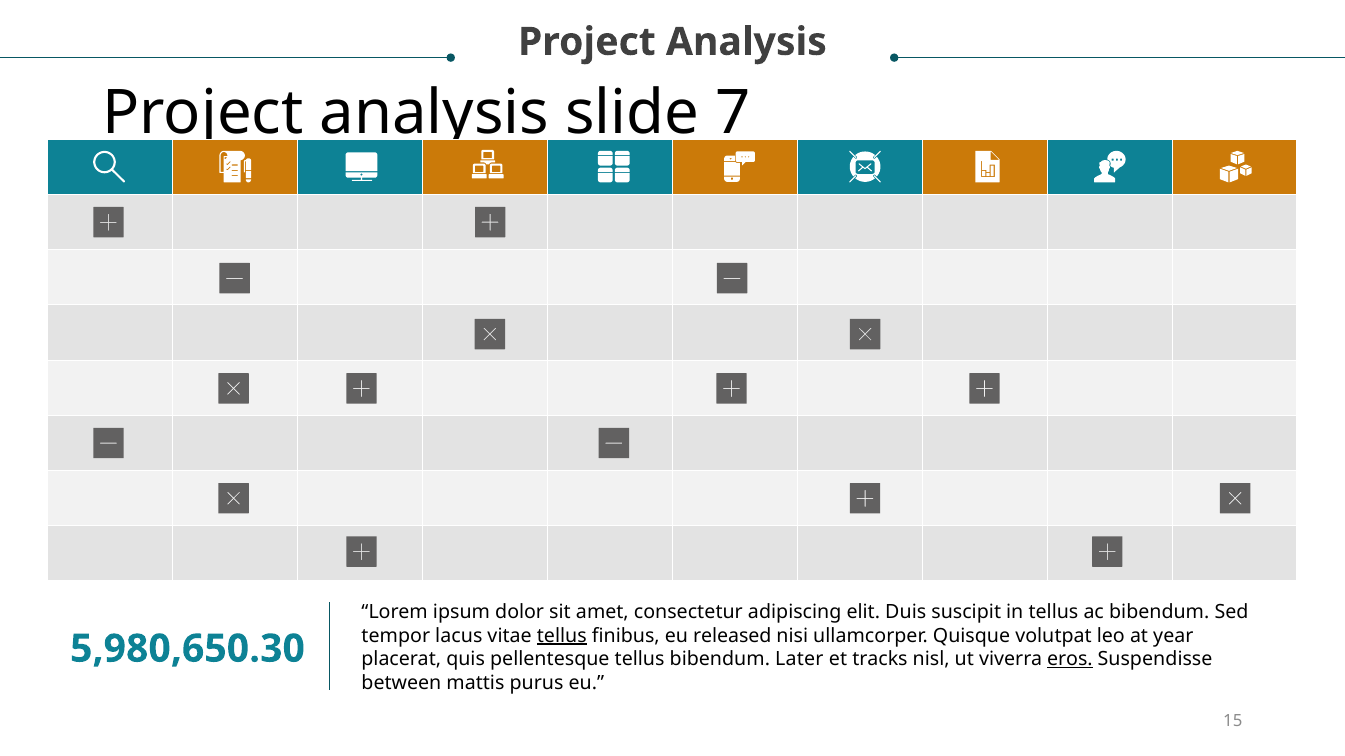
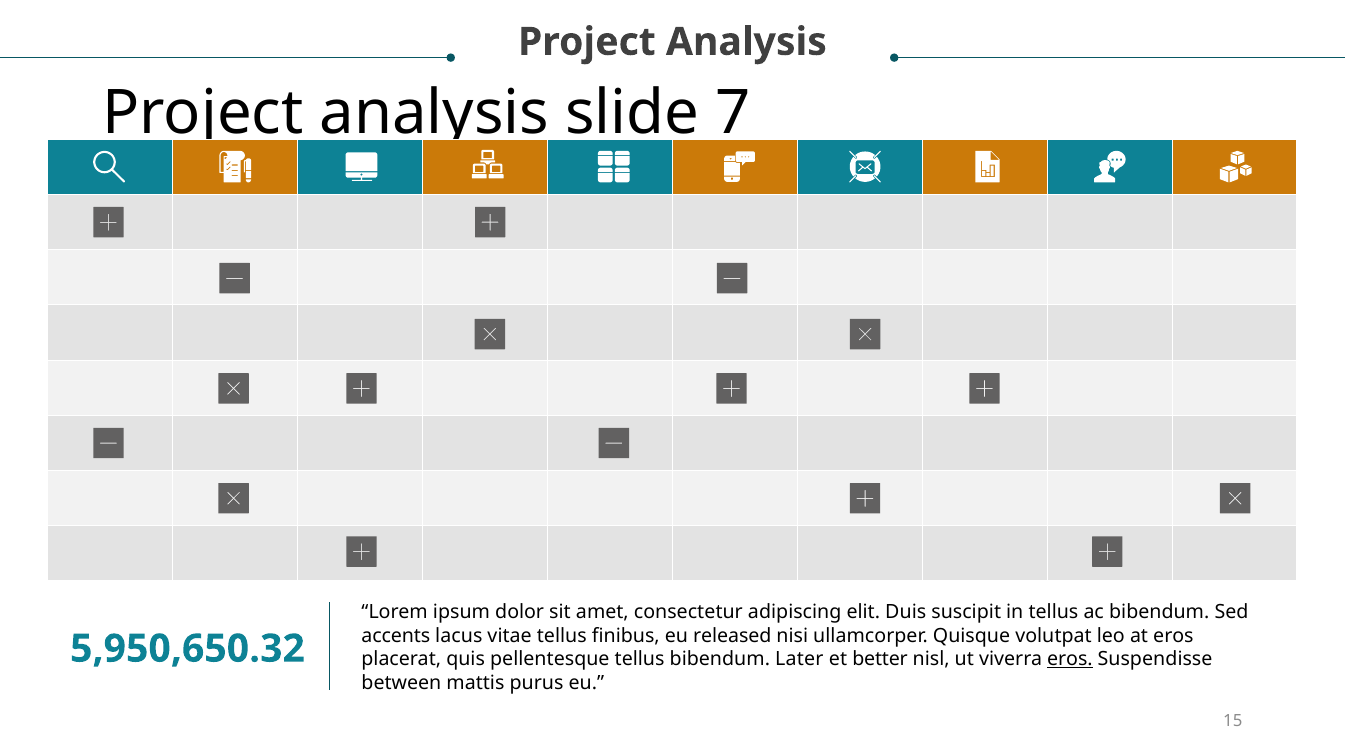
tempor: tempor -> accents (396, 636)
tellus underline: present -> none (562, 636)
at year: year -> eros (1173, 636)
5,980,650.30: 5,980,650.30 -> 5,950,650.32 (187, 649)
tracks: tracks -> better (880, 660)
